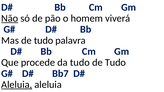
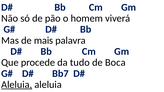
Não underline: present -> none (10, 18)
Mas de tudo: tudo -> mais (44, 41)
Tudo: Tudo -> Boca (115, 63)
